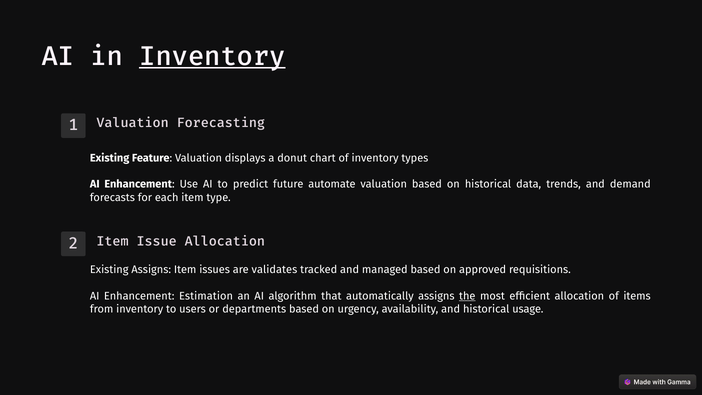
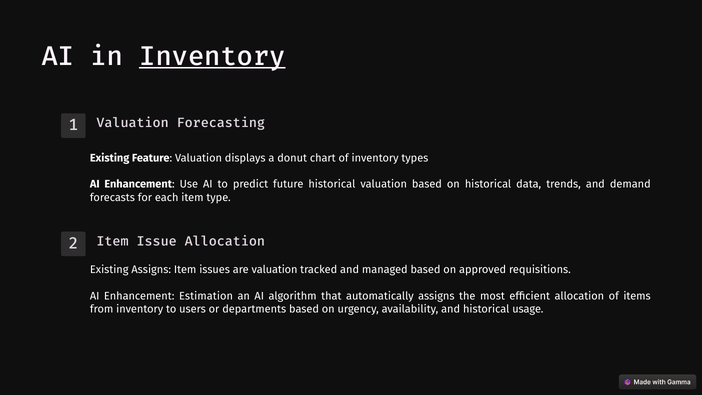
future automate: automate -> historical (332, 184)
are validates: validates -> valuation (274, 270)
the underline: present -> none (467, 296)
